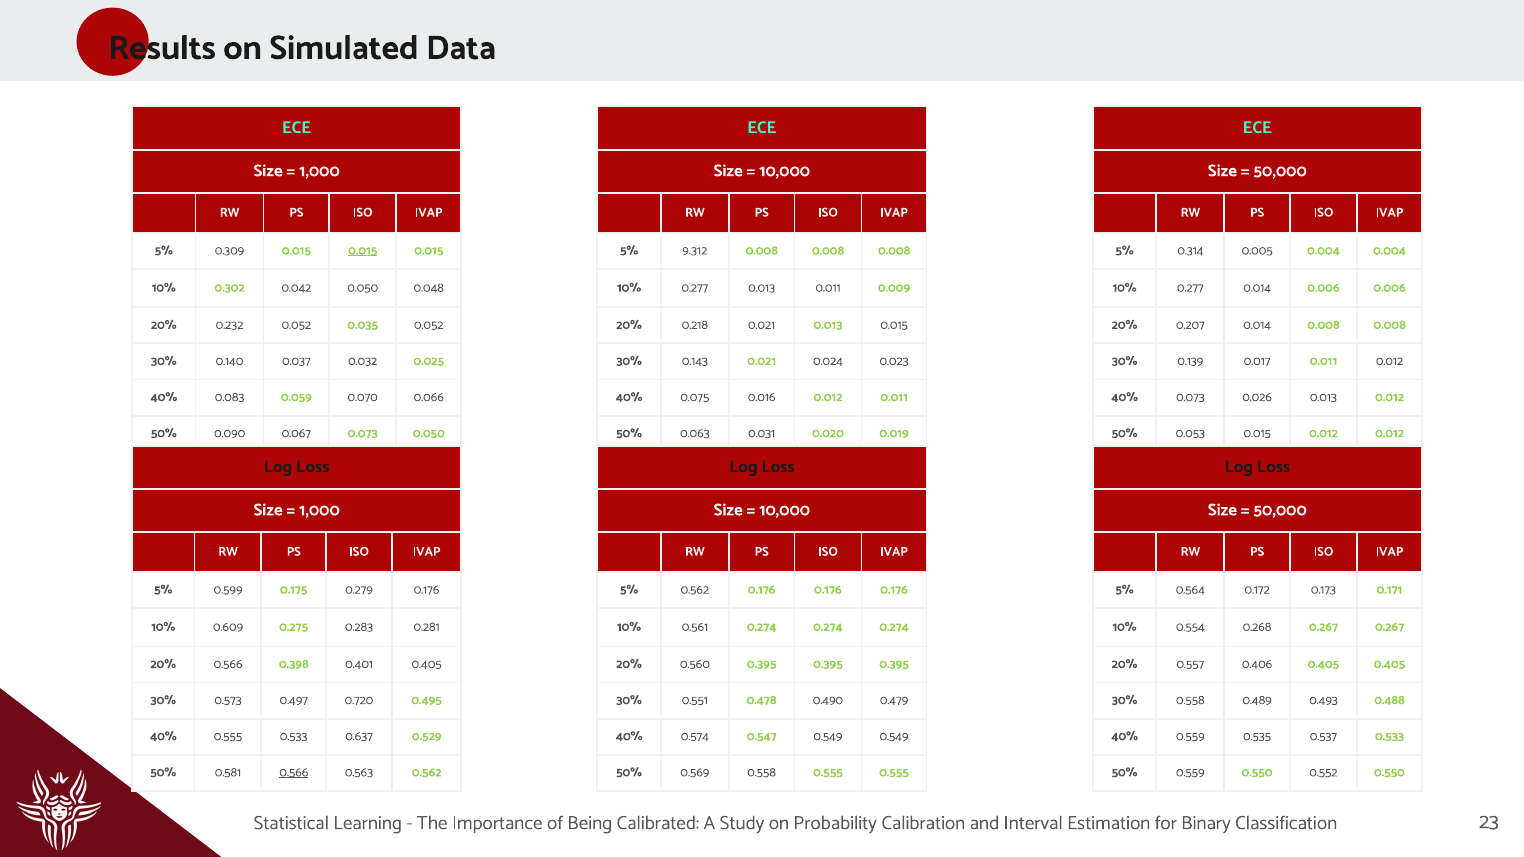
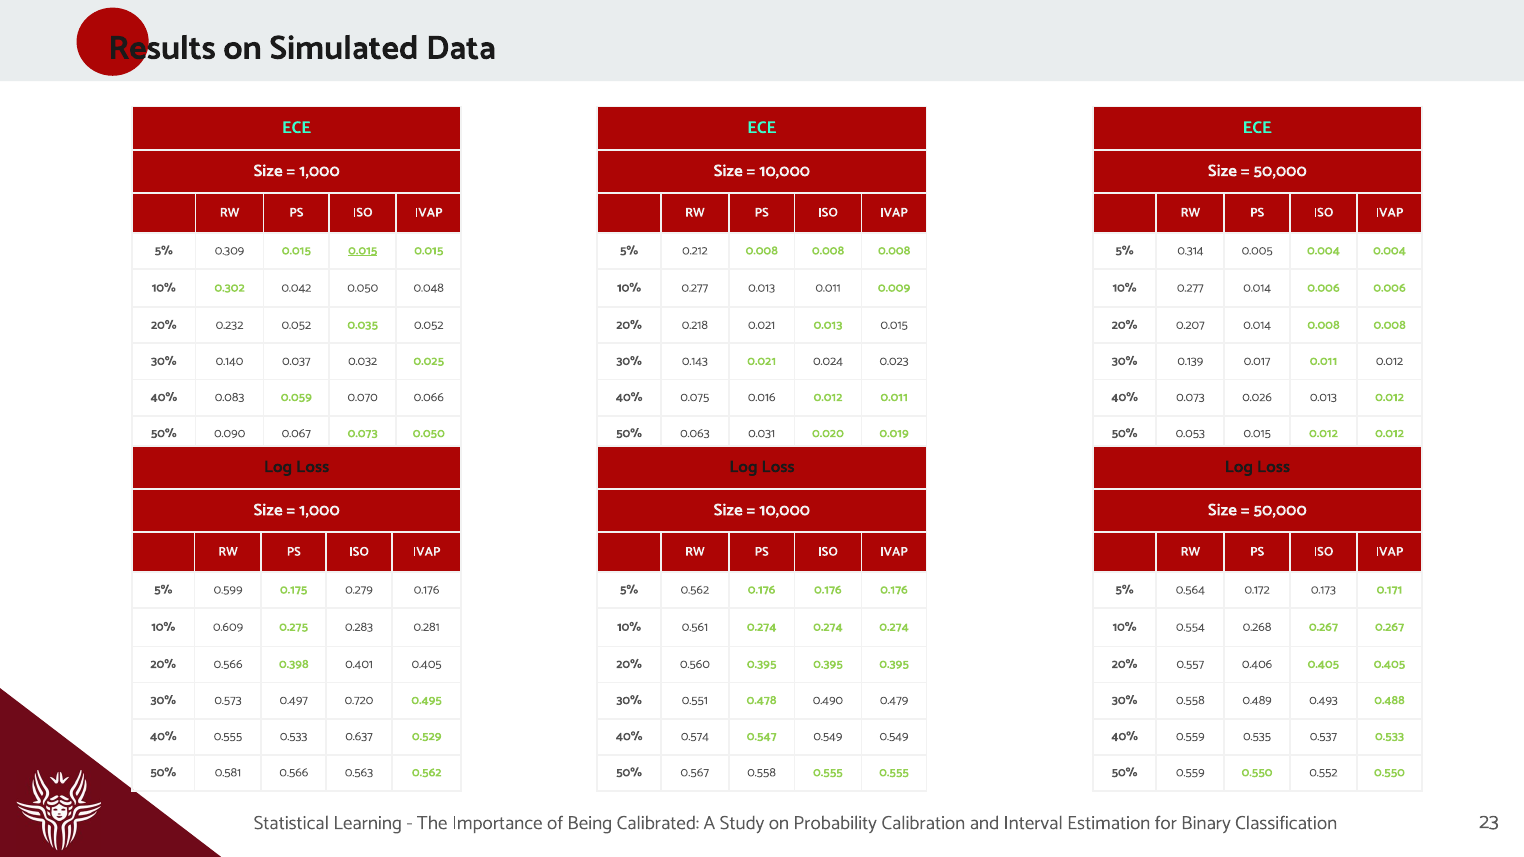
9.312: 9.312 -> 0.212 (695, 250)
0.566 underline: present -> none (294, 772)
0.569: 0.569 -> 0.567 (695, 772)
